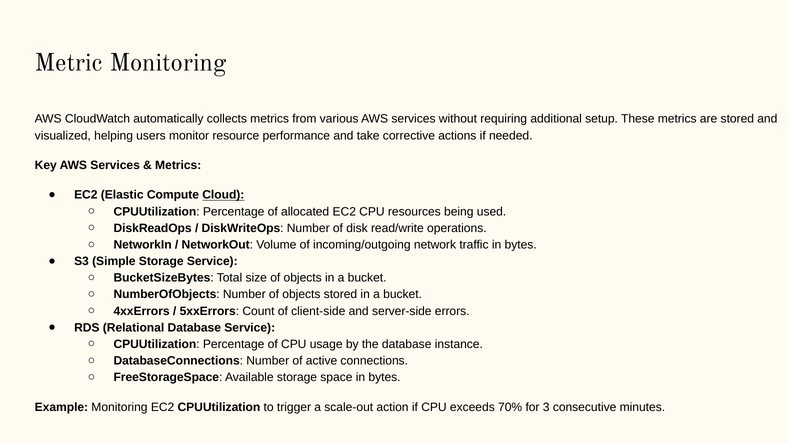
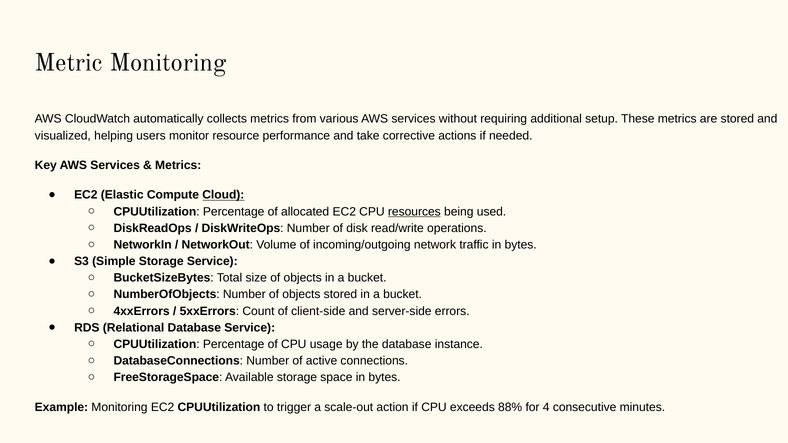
resources underline: none -> present (414, 212)
70%: 70% -> 88% (510, 407)
3: 3 -> 4 (546, 407)
